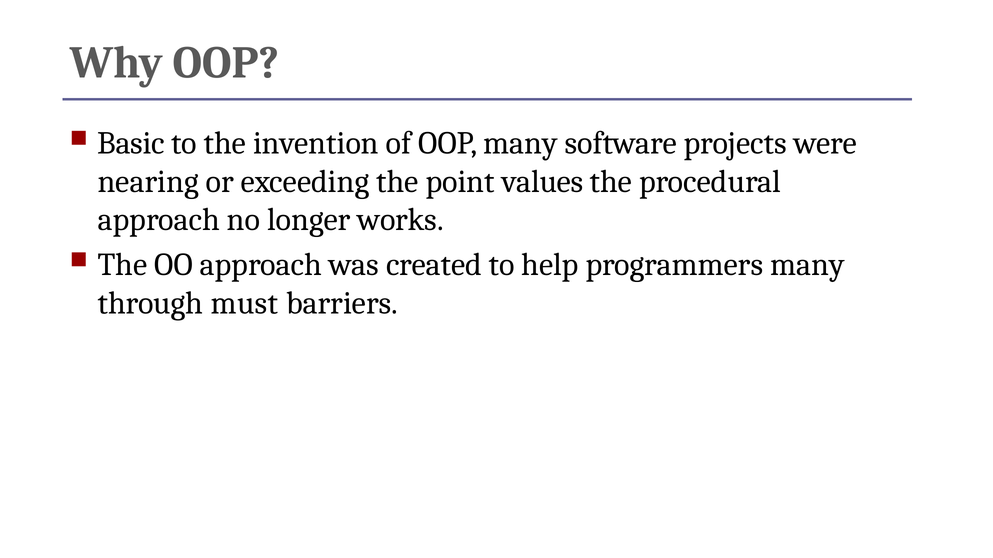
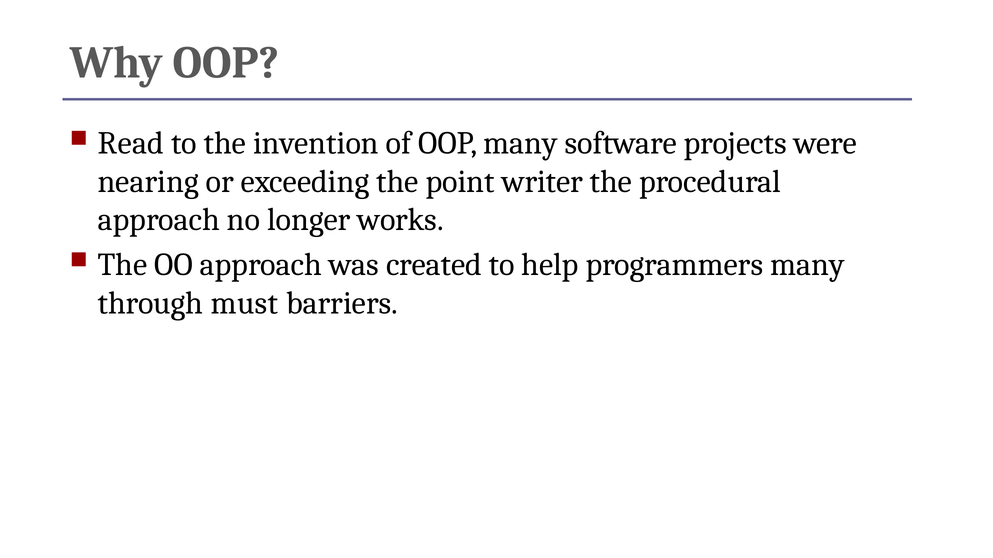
Basic: Basic -> Read (131, 143)
values: values -> writer (542, 182)
